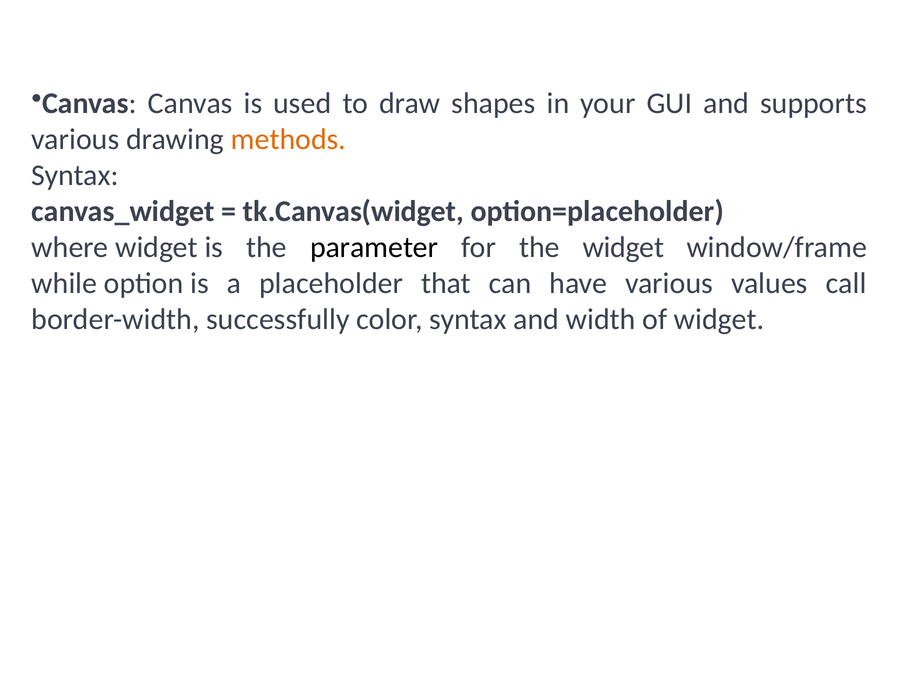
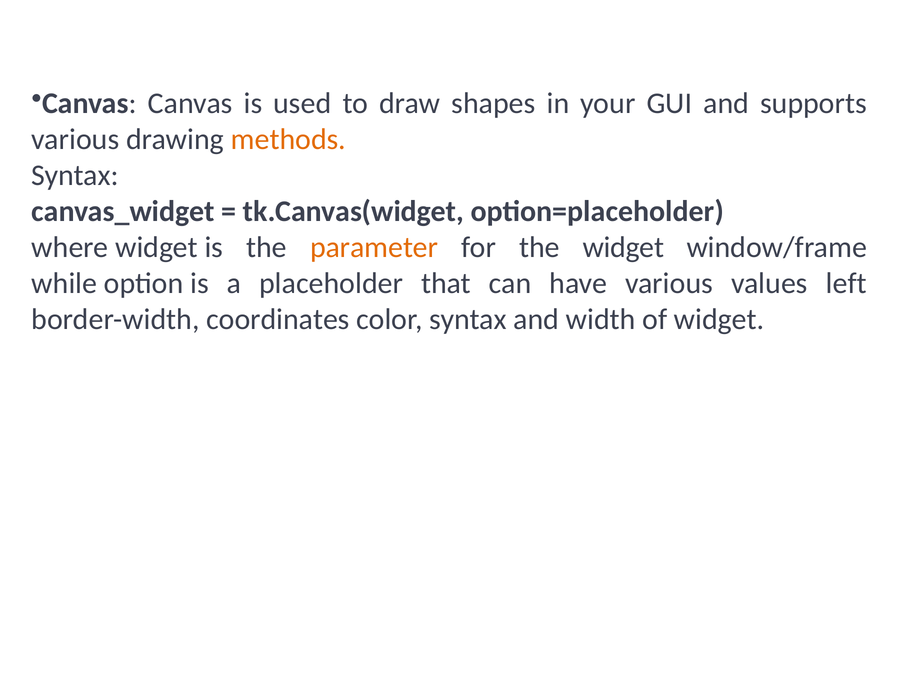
parameter colour: black -> orange (374, 247)
call: call -> left (846, 283)
successfully: successfully -> coordinates (278, 319)
